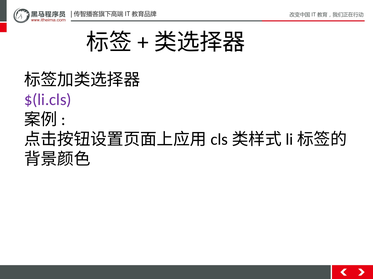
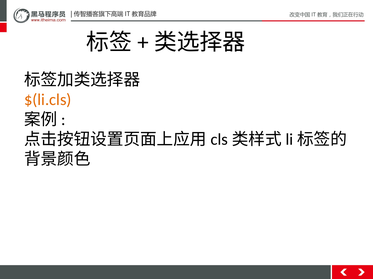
$(li.cls colour: purple -> orange (48, 100)
